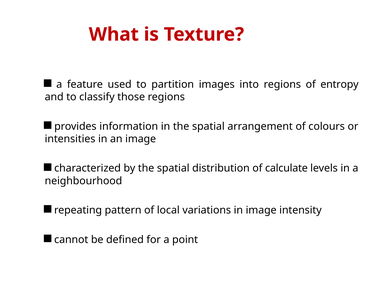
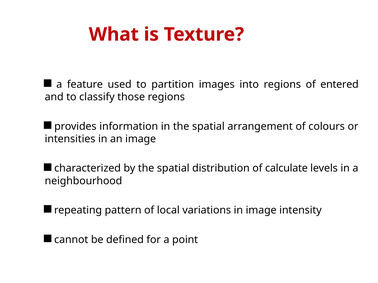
entropy: entropy -> entered (340, 85)
